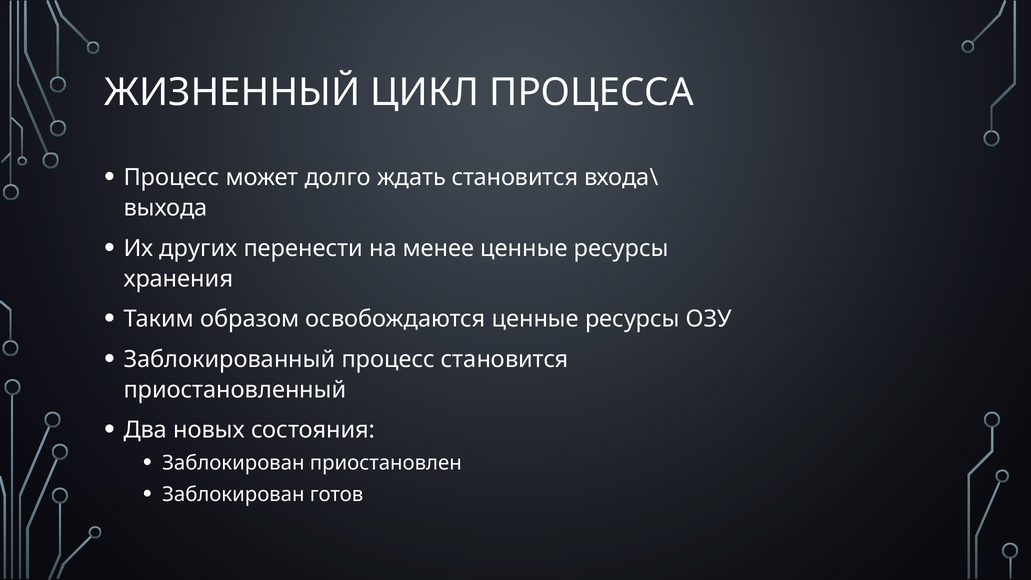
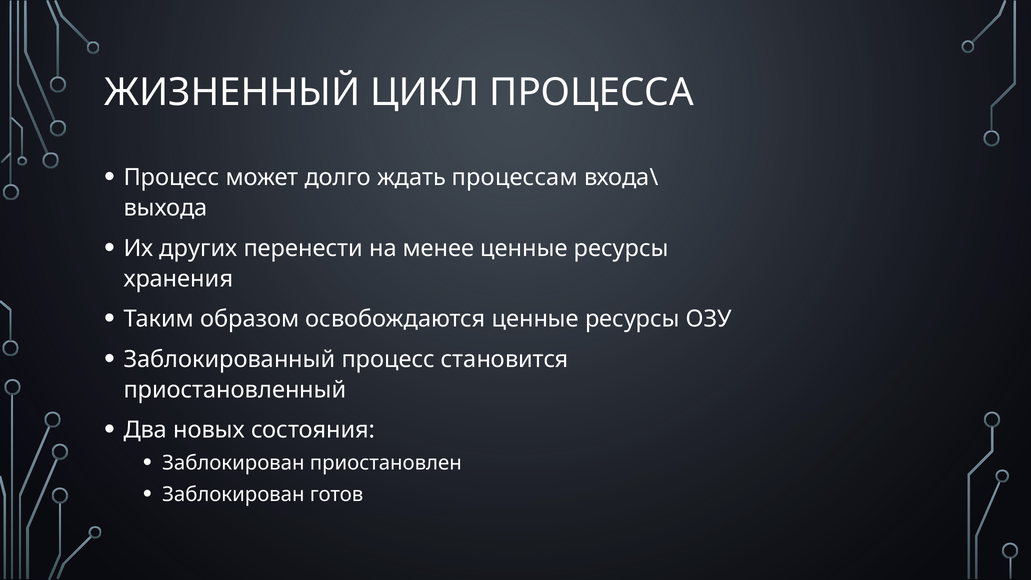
ждать становится: становится -> процессам (515, 177)
